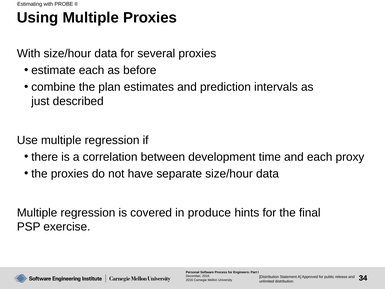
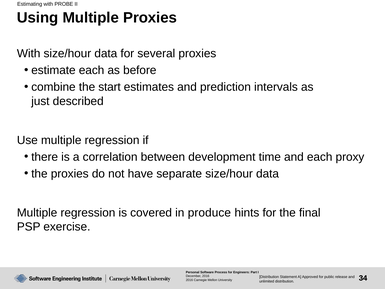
plan: plan -> start (110, 87)
